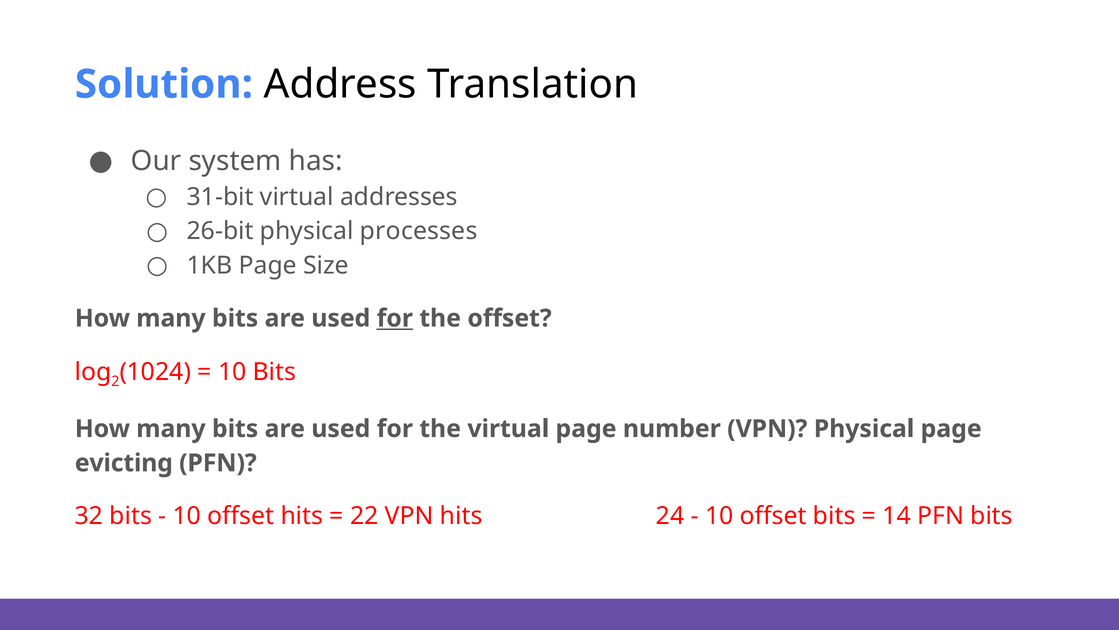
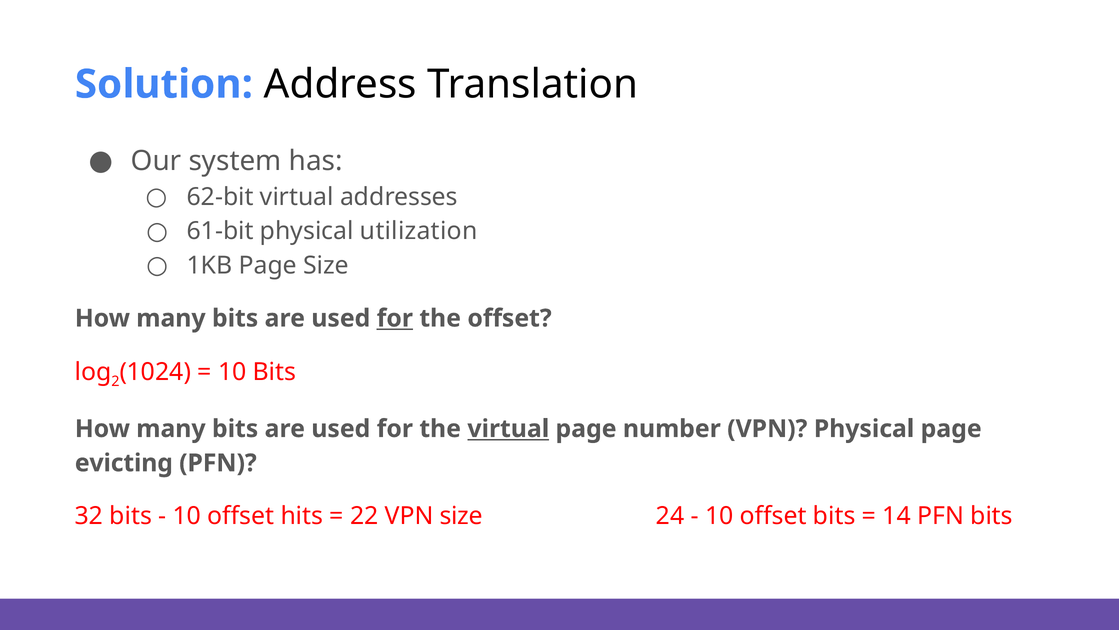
31-bit: 31-bit -> 62-bit (220, 197)
26-bit: 26-bit -> 61-bit (220, 231)
processes: processes -> utilization (419, 231)
virtual underline: none -> present (508, 428)
VPN hits: hits -> size (461, 516)
